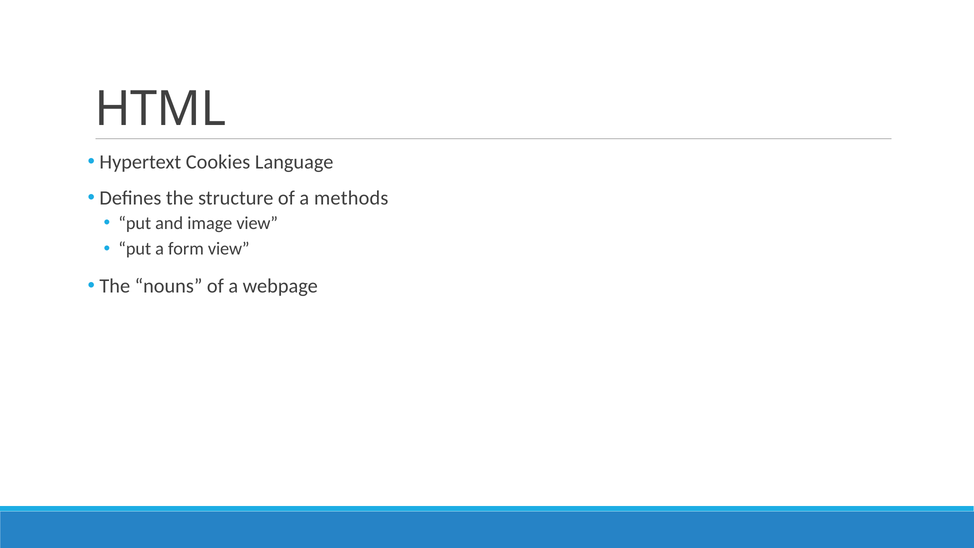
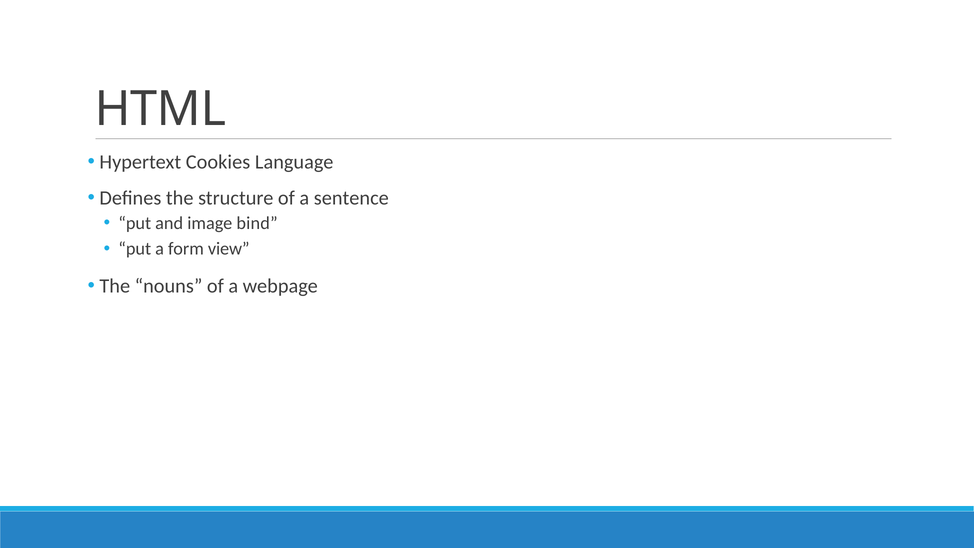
methods: methods -> sentence (351, 198)
image view: view -> bind (257, 223)
